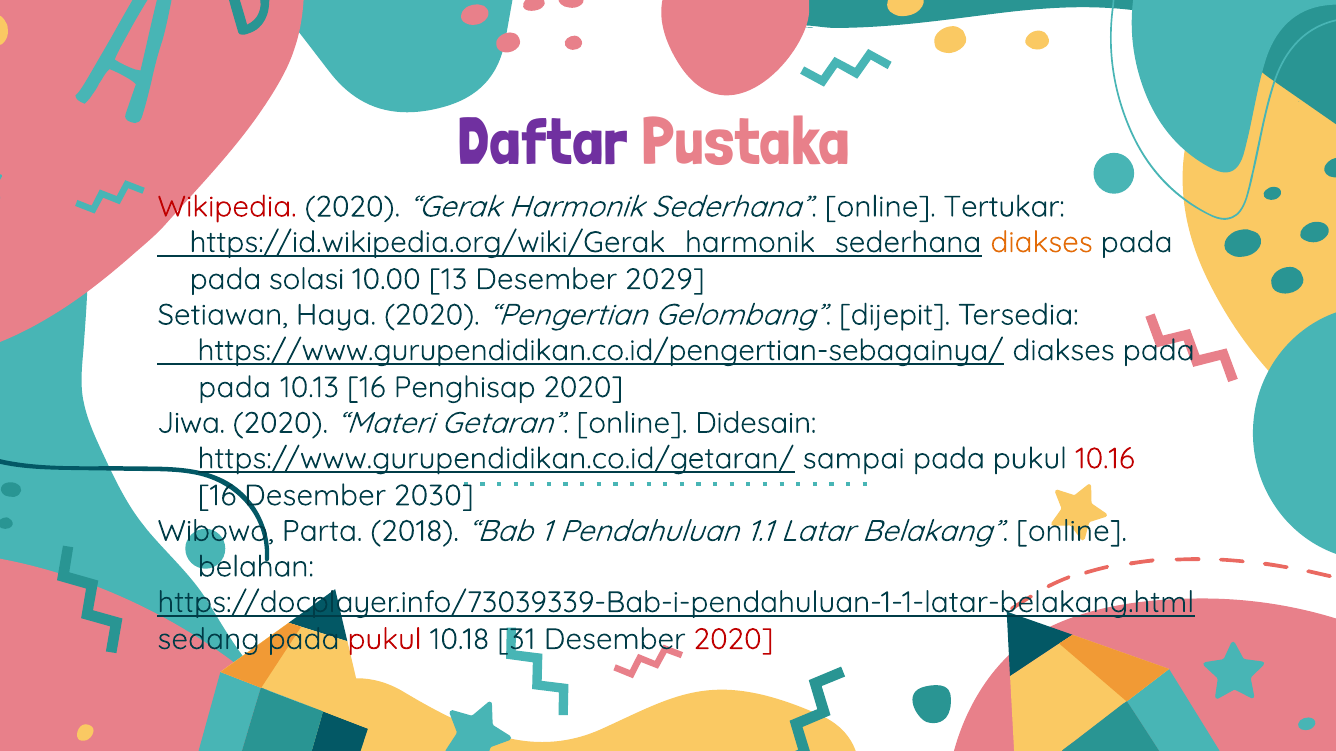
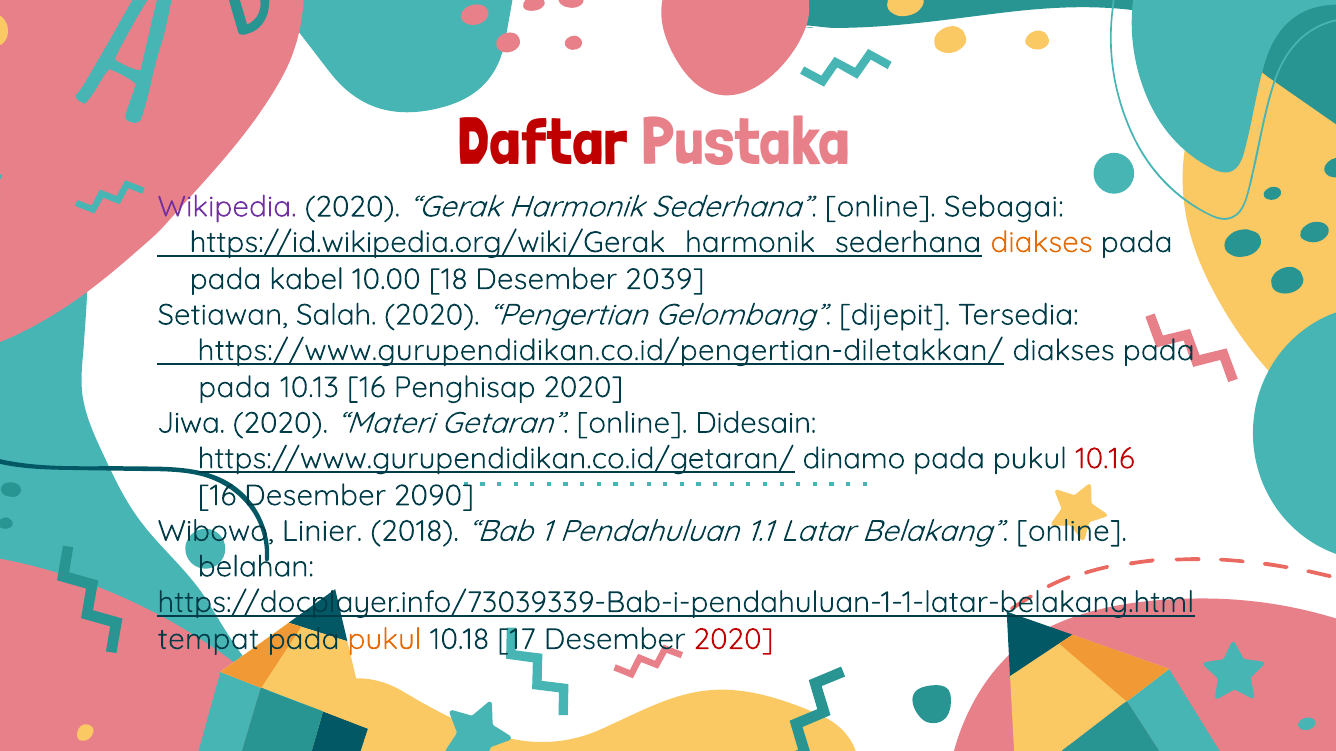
Daftar colour: purple -> red (543, 143)
Wikipedia colour: red -> purple (227, 207)
Tertukar: Tertukar -> Sebagai (1004, 207)
solasi: solasi -> kabel (307, 280)
13: 13 -> 18 (448, 280)
2029: 2029 -> 2039 (665, 280)
Haya: Haya -> Salah (336, 315)
https://www.gurupendidikan.co.id/pengertian-sebagainya/: https://www.gurupendidikan.co.id/pengertian-sebagainya/ -> https://www.gurupendidikan.co.id/pengertian-diletakkan/ (600, 351)
sampai: sampai -> dinamo (854, 459)
2030: 2030 -> 2090 (434, 496)
Parta: Parta -> Linier (322, 532)
sedang: sedang -> tempat (208, 640)
pukul colour: red -> orange (385, 640)
31: 31 -> 17 (516, 640)
